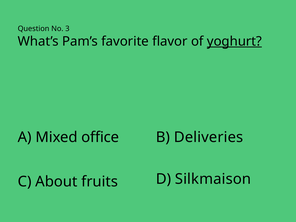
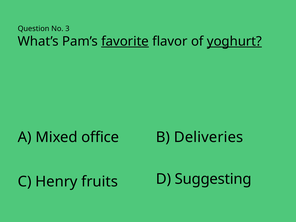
favorite underline: none -> present (125, 41)
Silkmaison: Silkmaison -> Suggesting (213, 179)
About: About -> Henry (56, 182)
